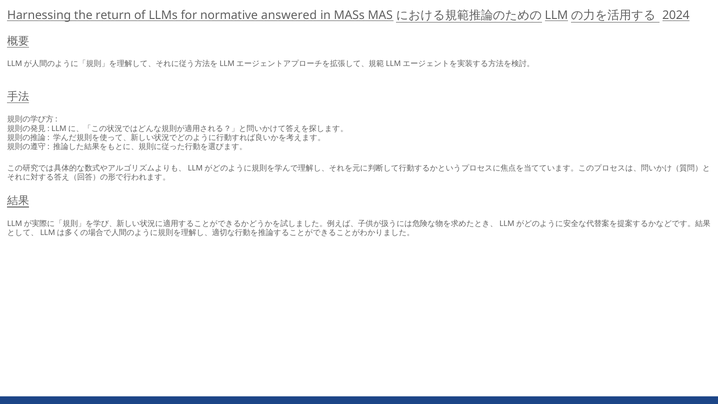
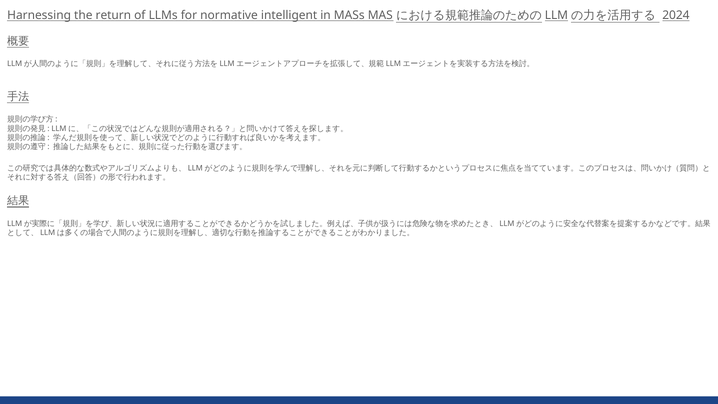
answered: answered -> intelligent (289, 15)
